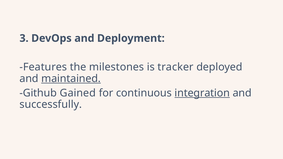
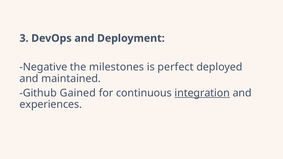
Features: Features -> Negative (43, 67)
tracker: tracker -> perfect (176, 67)
maintained underline: present -> none (71, 79)
successfully: successfully -> experiences (51, 105)
